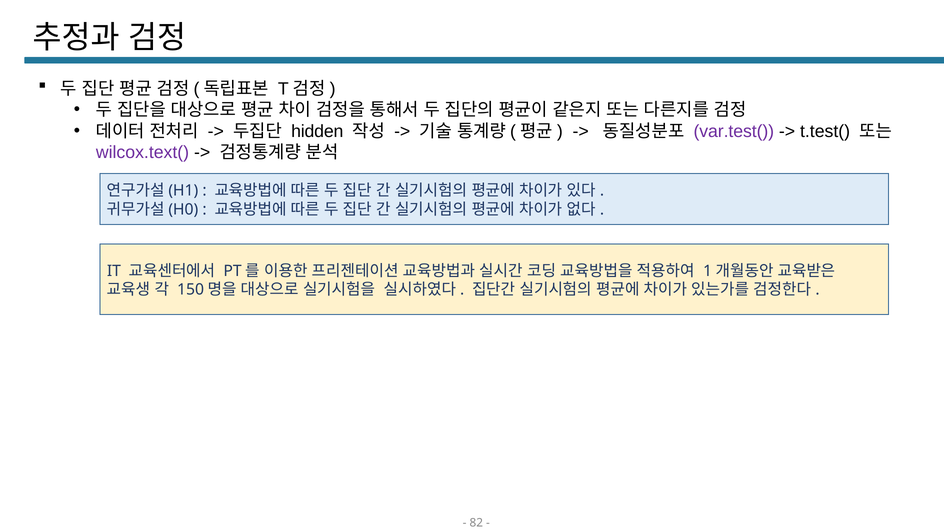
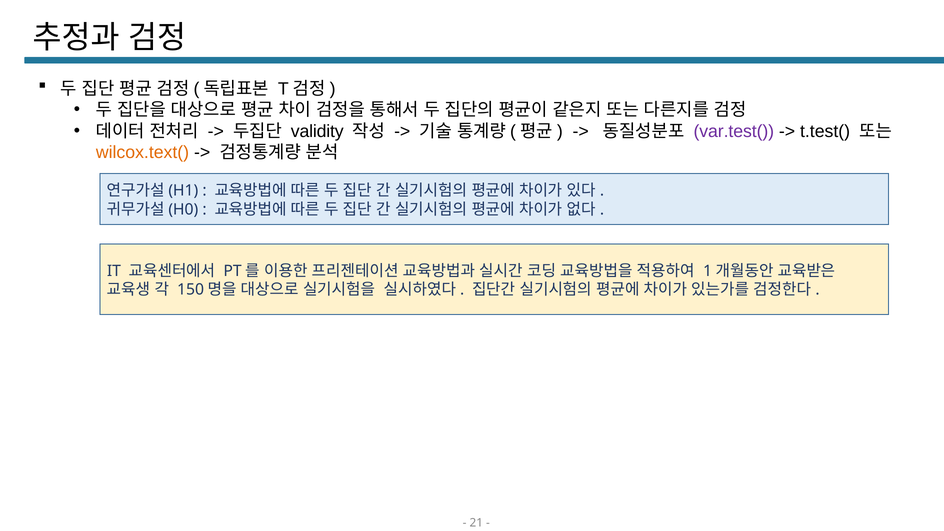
hidden: hidden -> validity (317, 131)
wilcox.text( colour: purple -> orange (143, 152)
82: 82 -> 21 (476, 523)
